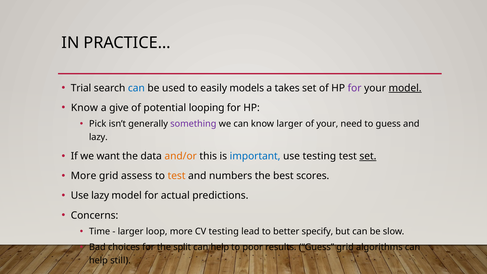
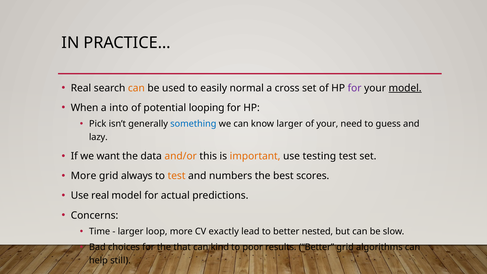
Trial: Trial -> Real (81, 88)
can colour: blue -> orange (136, 88)
models: models -> normal (247, 88)
takes: takes -> cross (287, 88)
Know: Know -> When (85, 108)
give: give -> into (119, 108)
something colour: purple -> blue (193, 124)
important colour: blue -> orange (255, 156)
set underline: present -> none (368, 156)
assess: assess -> always (137, 176)
Use lazy: lazy -> real (100, 196)
CV testing: testing -> exactly (224, 231)
specify: specify -> nested (317, 231)
split: split -> that (182, 247)
help: help -> kind (220, 247)
results Guess: Guess -> Better (316, 247)
